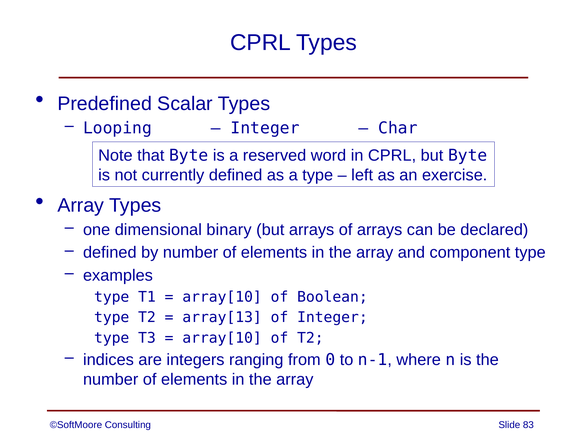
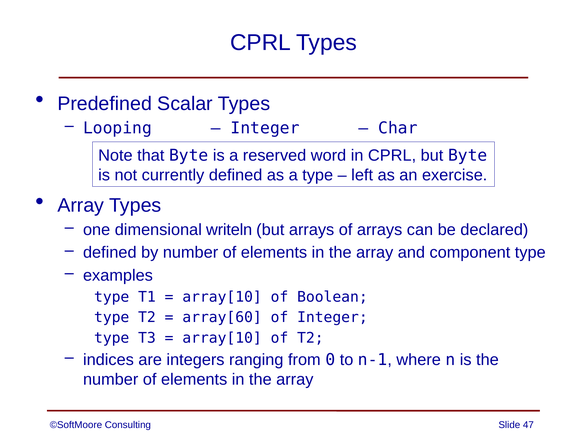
binary: binary -> writeln (229, 230)
array[13: array[13 -> array[60 (222, 318)
83: 83 -> 47 (528, 425)
